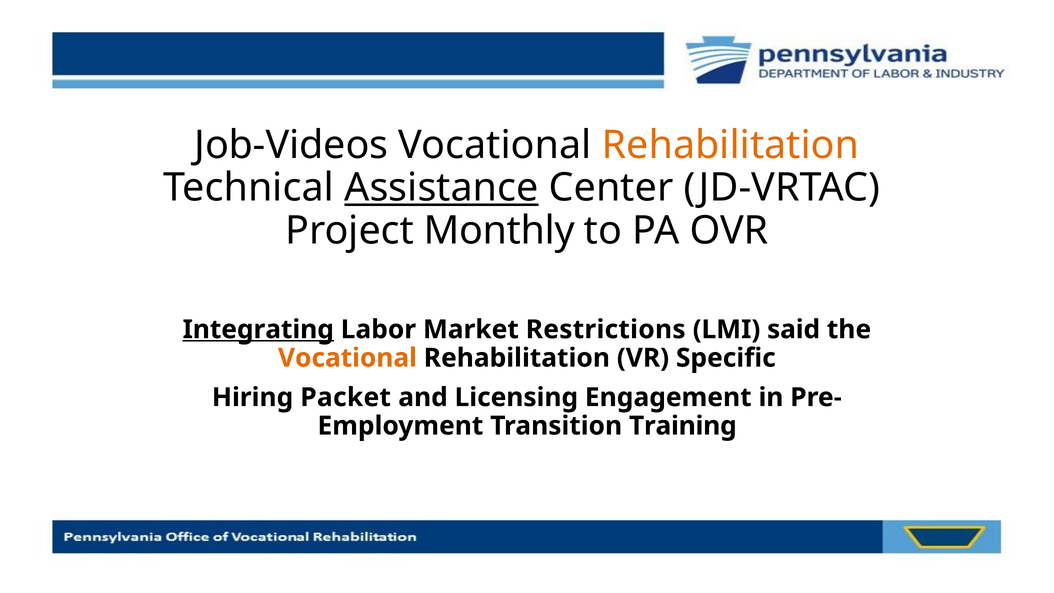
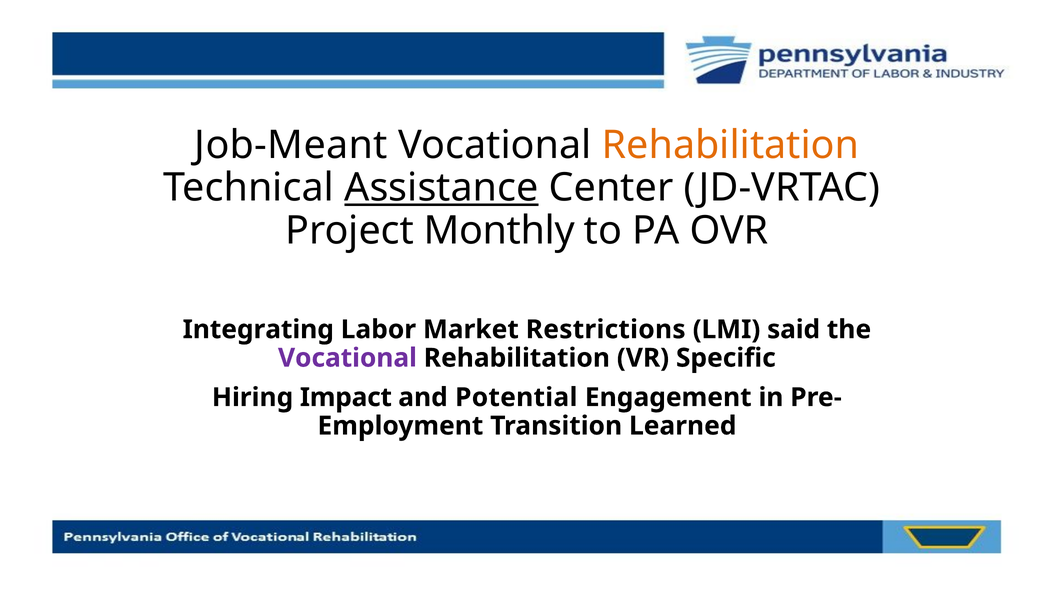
Job-Videos: Job-Videos -> Job-Meant (291, 145)
Integrating underline: present -> none (258, 329)
Vocational colour: orange -> purple (347, 358)
Packet: Packet -> Impact (346, 397)
Licensing: Licensing -> Potential (516, 397)
Training: Training -> Learned (683, 426)
